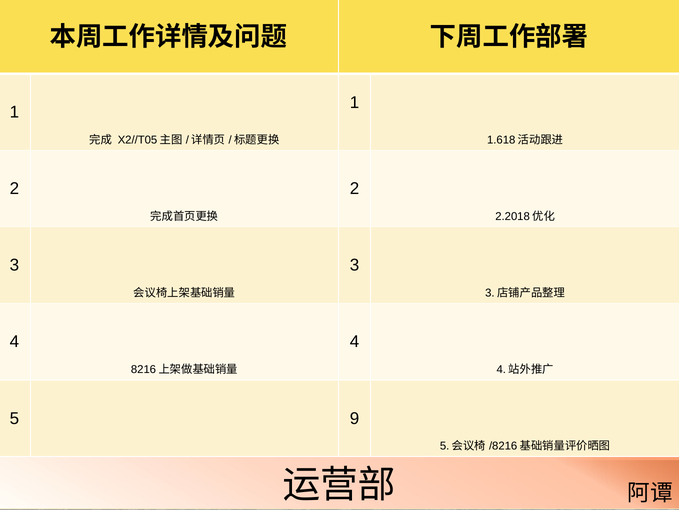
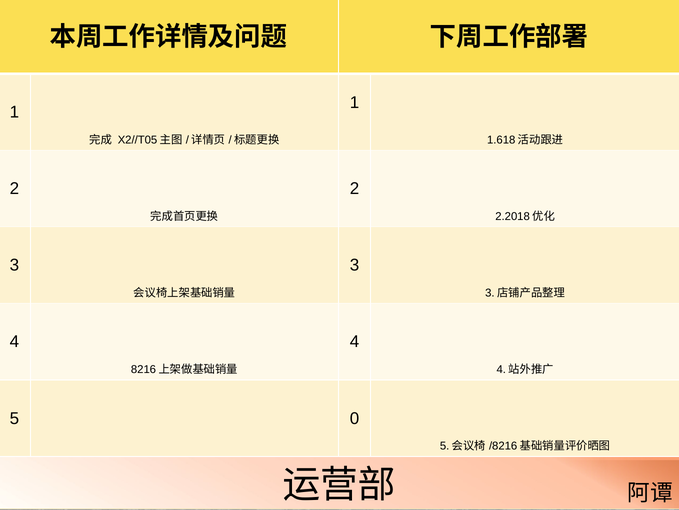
9: 9 -> 0 (354, 418)
